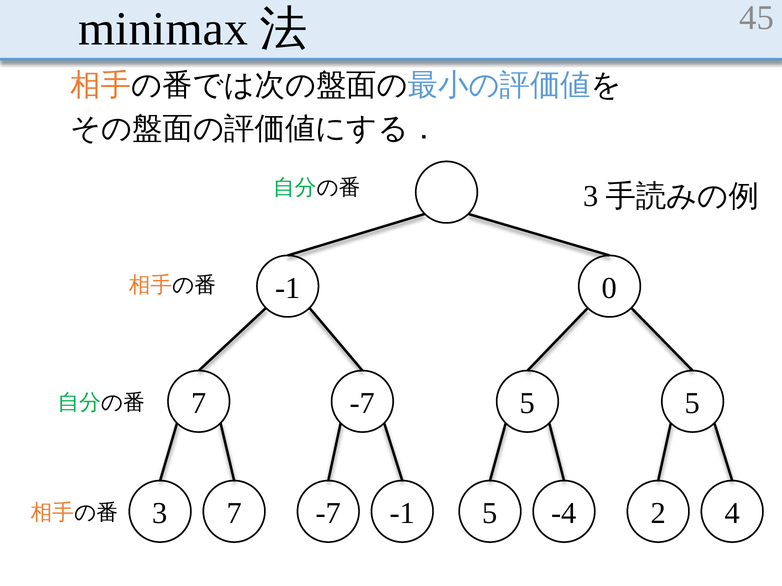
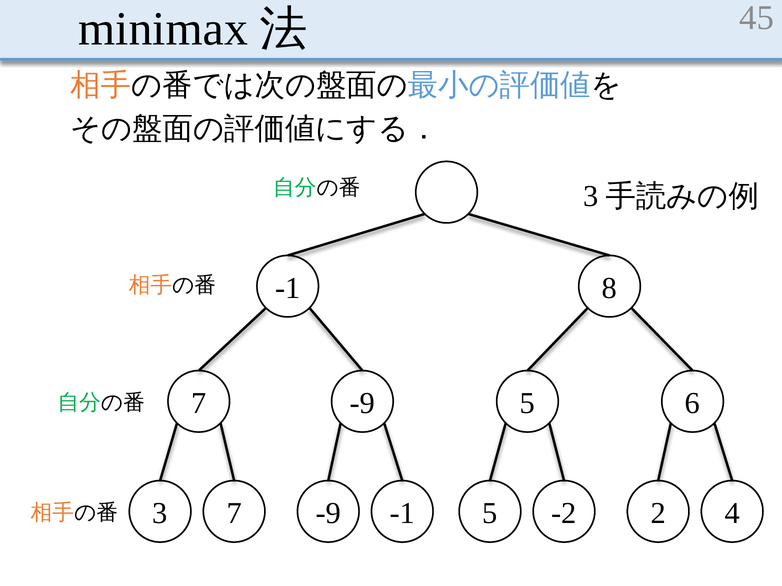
0: 0 -> 8 (610, 289)
7 -7: -7 -> -9 (362, 404)
5 5: 5 -> 6 (693, 404)
-7: -7 -> -9 (328, 514)
-4: -4 -> -2 (564, 514)
